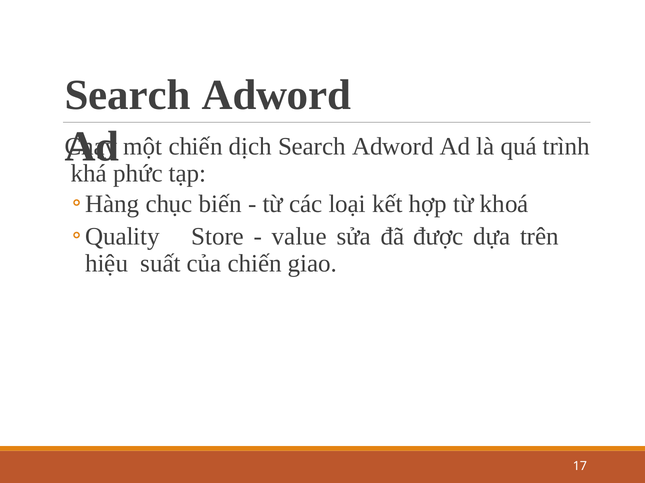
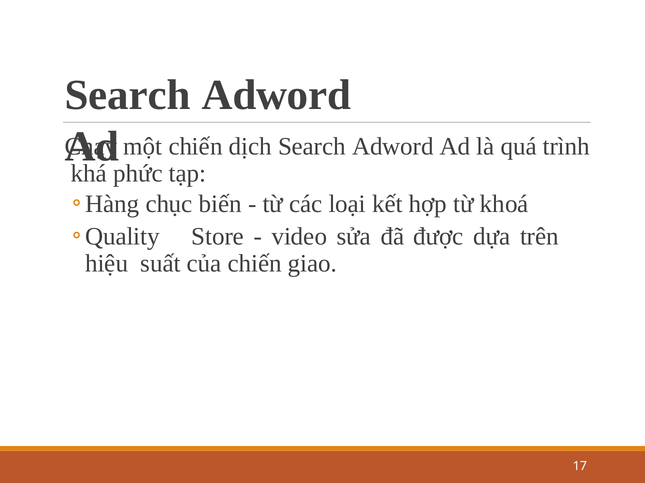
value: value -> video (299, 237)
